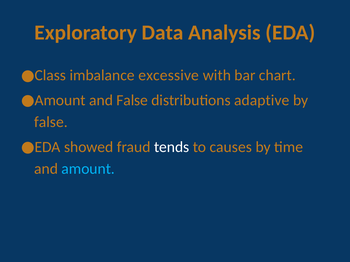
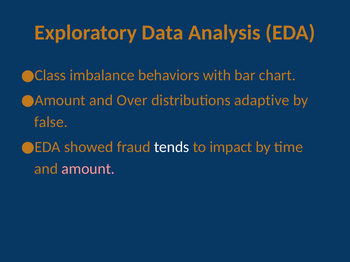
excessive: excessive -> behaviors (169, 76)
and False: False -> Over (132, 100)
causes: causes -> impact (231, 147)
amount colour: light blue -> pink (88, 169)
